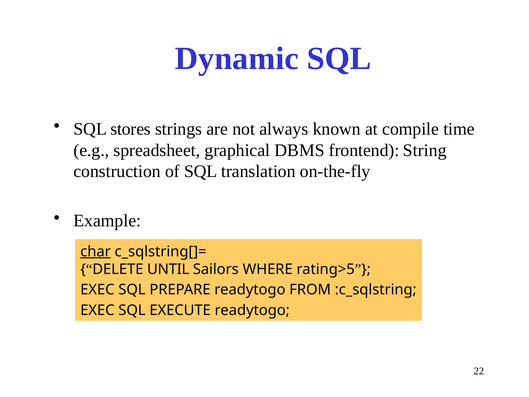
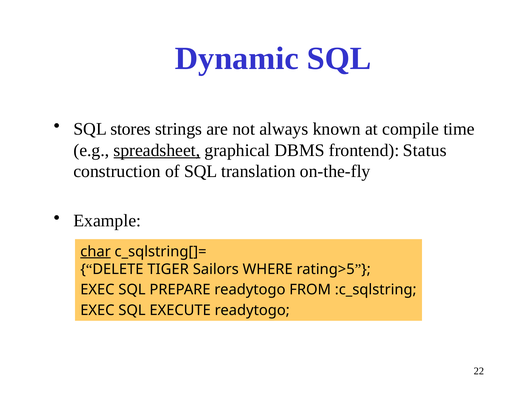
spreadsheet underline: none -> present (157, 150)
String: String -> Status (425, 150)
UNTIL: UNTIL -> TIGER (168, 269)
